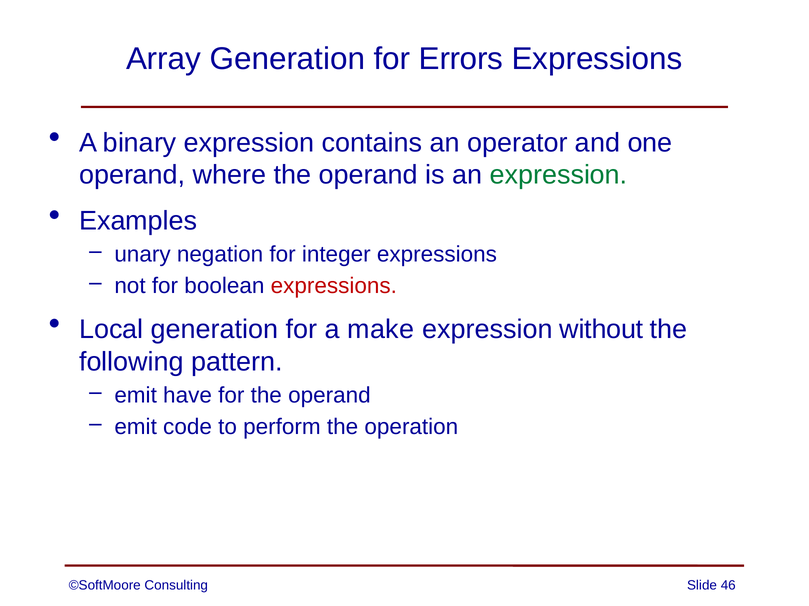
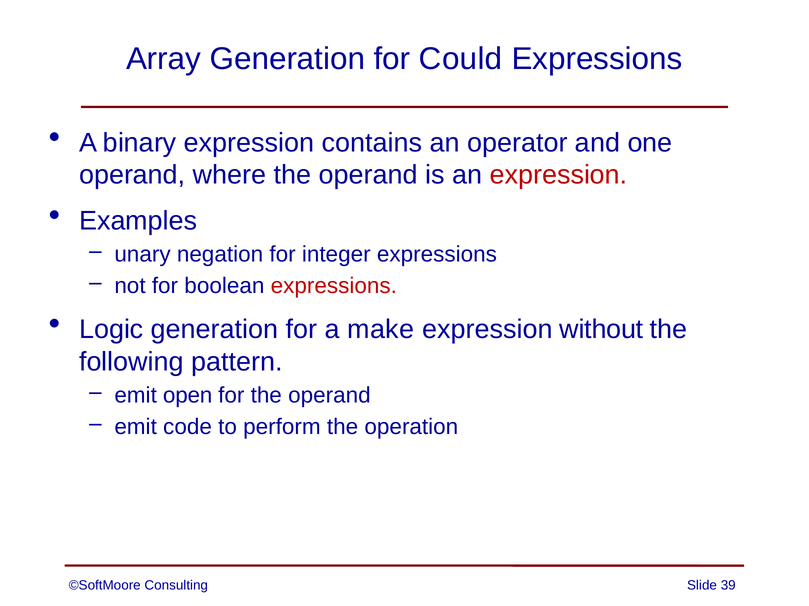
Errors: Errors -> Could (461, 59)
expression colour: green -> red (559, 175)
Local: Local -> Logic (111, 330)
have: have -> open (188, 396)
46: 46 -> 39 (728, 586)
